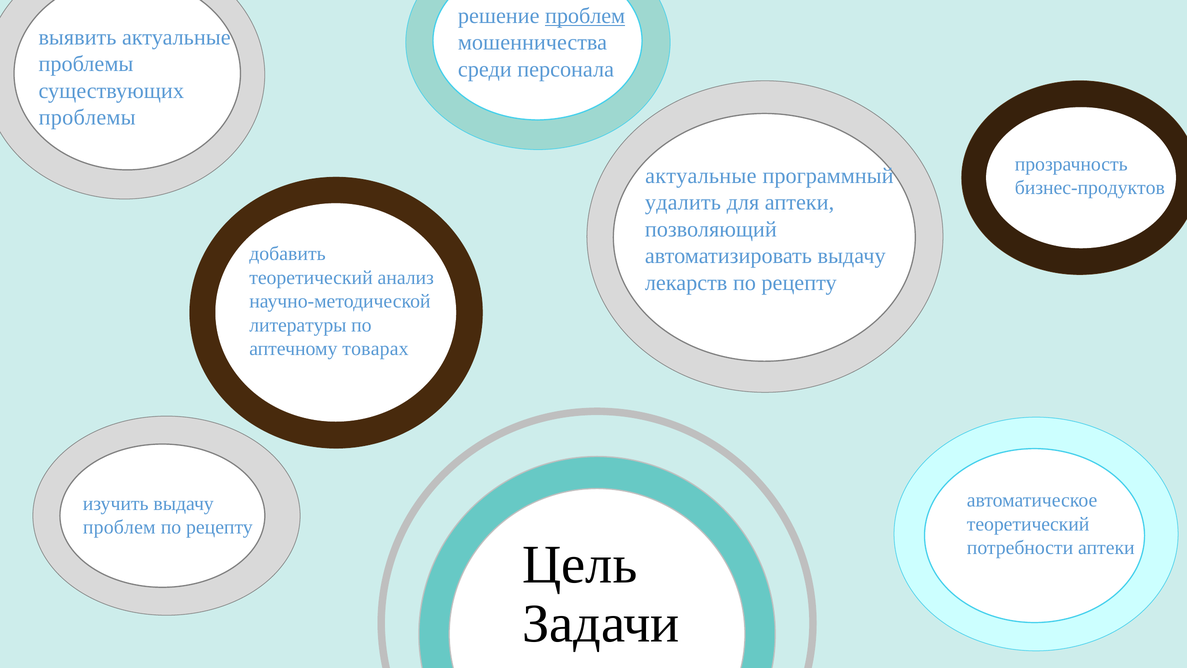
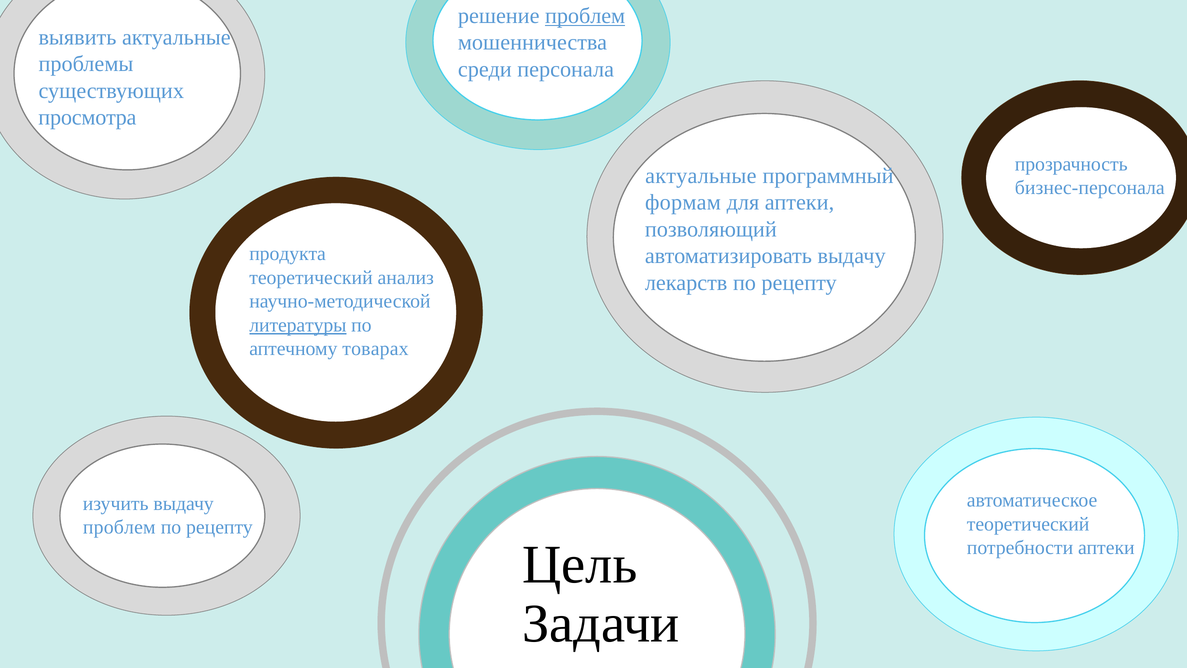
проблемы: проблемы -> просмотра (87, 117)
бизнес-продуктов: бизнес-продуктов -> бизнес-персонала (1090, 188)
удалить: удалить -> формам (683, 203)
добавить: добавить -> продукта (288, 254)
литературы underline: none -> present (298, 325)
